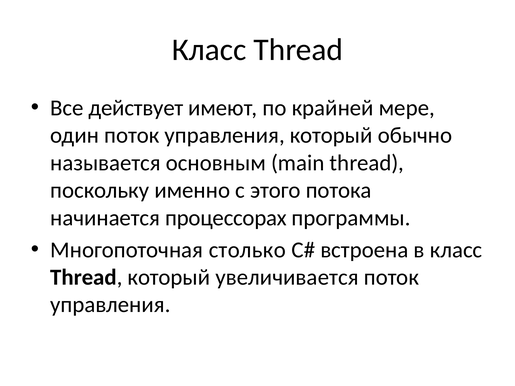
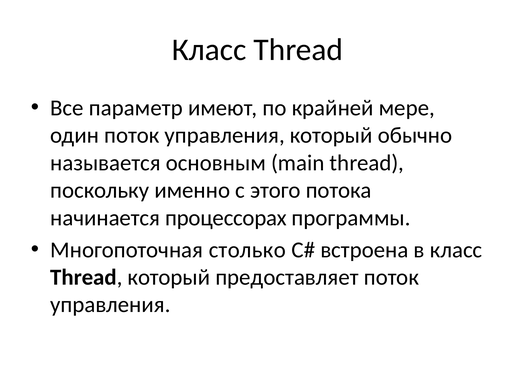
действует: действует -> параметр (136, 108)
увеличивается: увеличивается -> предоставляет (287, 277)
